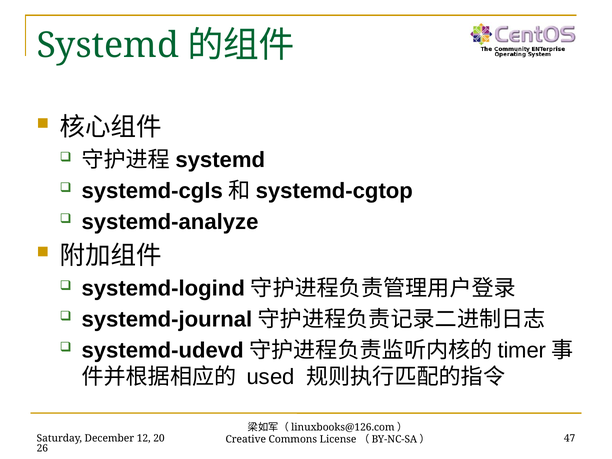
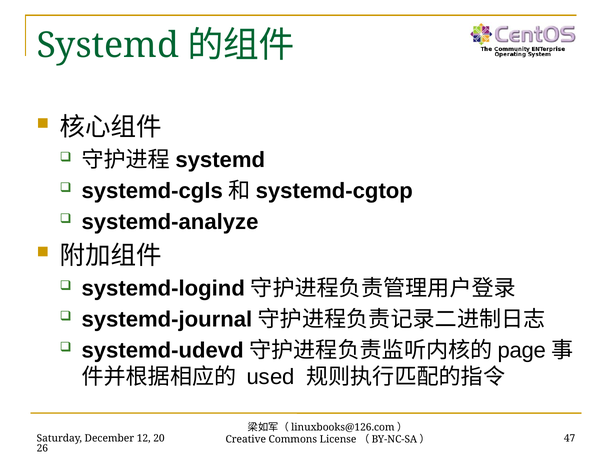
timer: timer -> page (522, 350)
